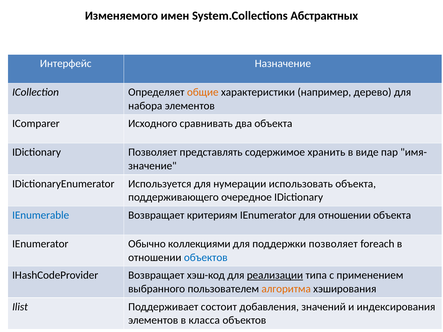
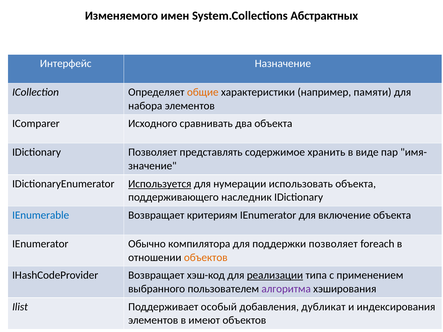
дерево: дерево -> памяти (373, 92)
Используется underline: none -> present (160, 184)
очередное: очередное -> наследник (246, 197)
для отношении: отношении -> включение (345, 215)
коллекциями: коллекциями -> компилятора (199, 244)
объектов colour: blue -> orange (206, 258)
алгоритма colour: orange -> purple (286, 289)
состоит: состоит -> особый (219, 307)
значений: значений -> дубликат (324, 307)
класса: класса -> имеют (204, 321)
